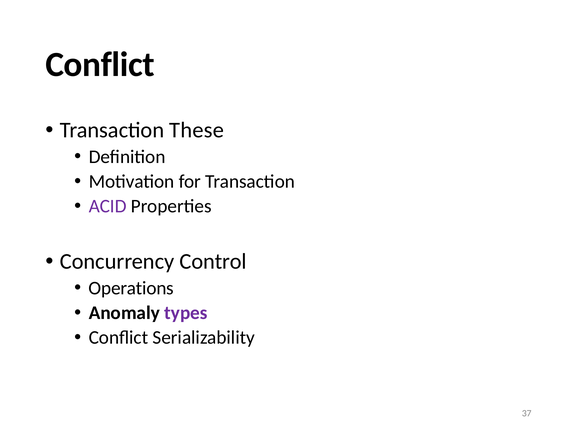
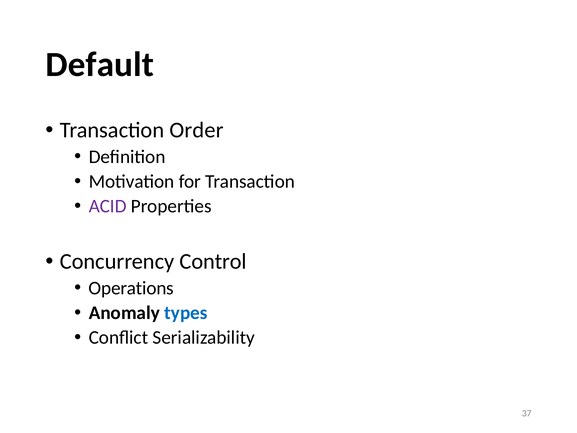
Conflict: Conflict -> Default (100, 65)
These: These -> Order (197, 130)
types colour: purple -> blue (186, 313)
